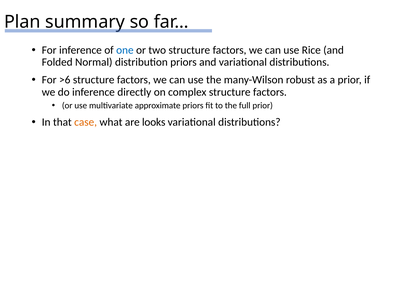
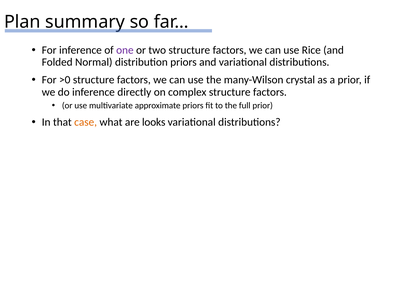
one colour: blue -> purple (125, 50)
>6: >6 -> >0 (65, 80)
robust: robust -> crystal (301, 80)
